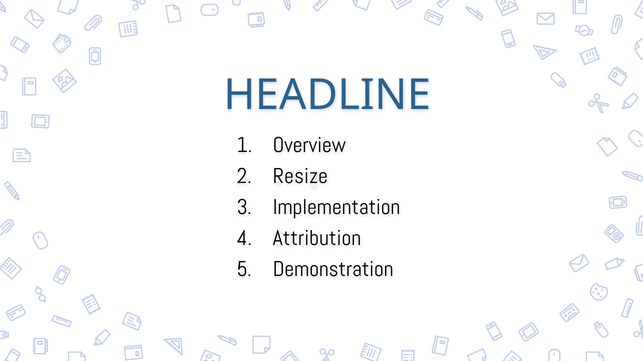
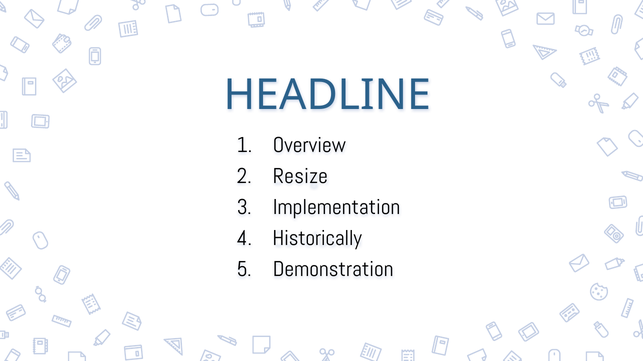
Attribution: Attribution -> Historically (317, 239)
